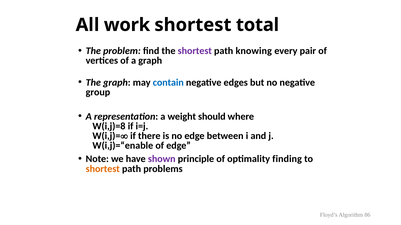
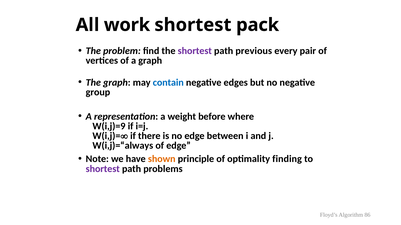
total: total -> pack (258, 25)
knowing: knowing -> previous (254, 51)
should: should -> before (212, 117)
W(i,j)=8: W(i,j)=8 -> W(i,j)=9 (109, 126)
W(i,j)=“enable: W(i,j)=“enable -> W(i,j)=“always (123, 146)
shown colour: purple -> orange (162, 159)
shortest colour: orange -> purple (103, 169)
